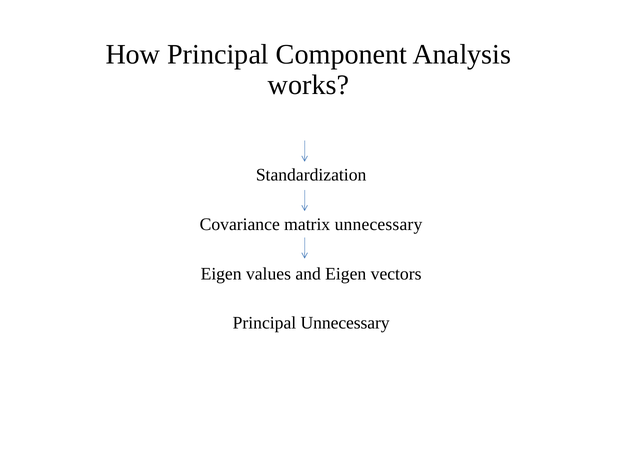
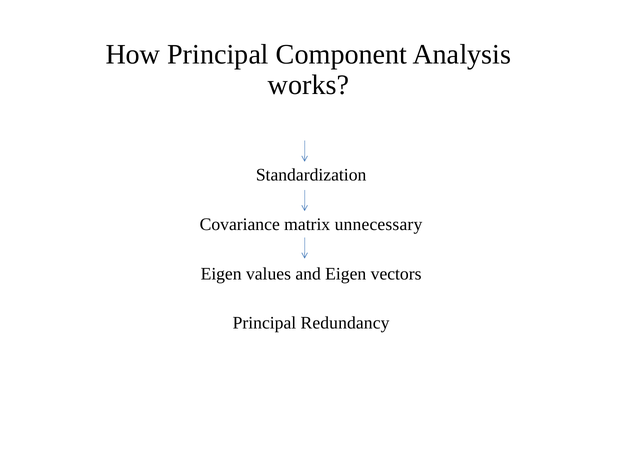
Principal Unnecessary: Unnecessary -> Redundancy (345, 323)
